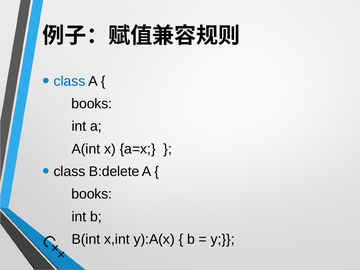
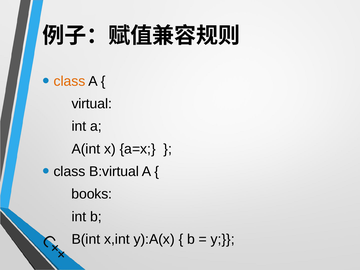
class colour: blue -> orange (69, 81)
books: books -> virtual (92, 104)
B:delete: B:delete -> B:virtual (114, 172)
